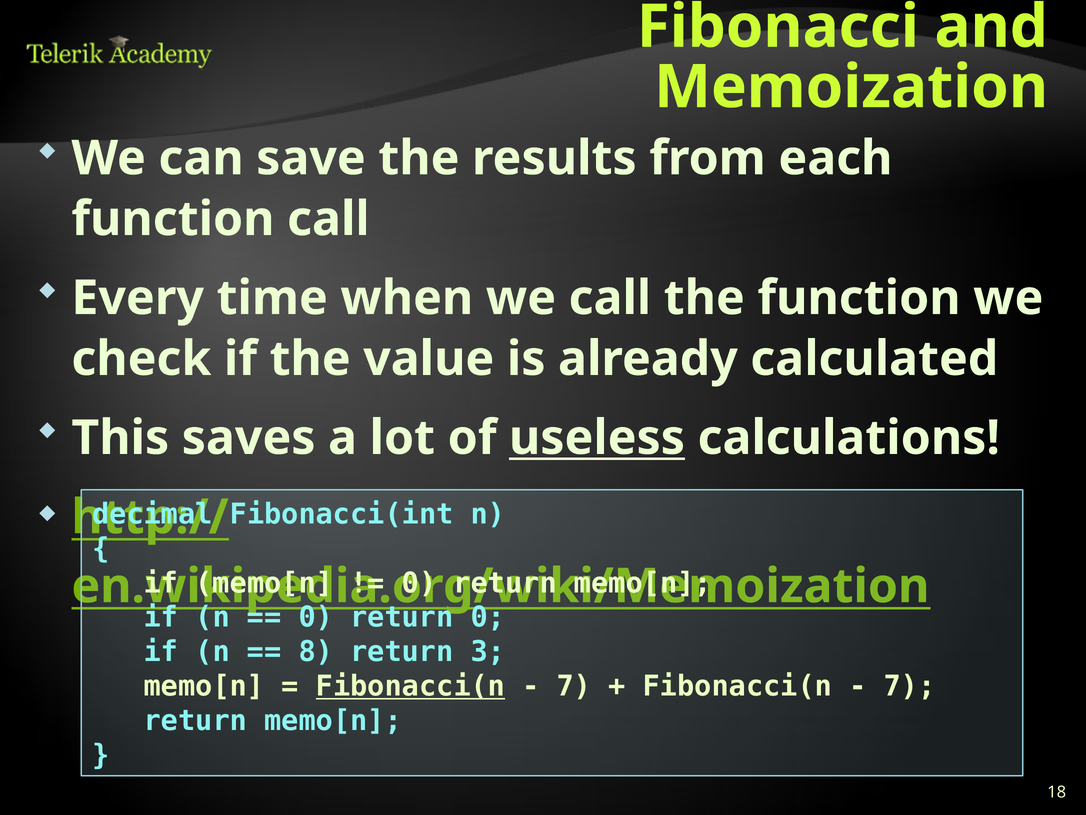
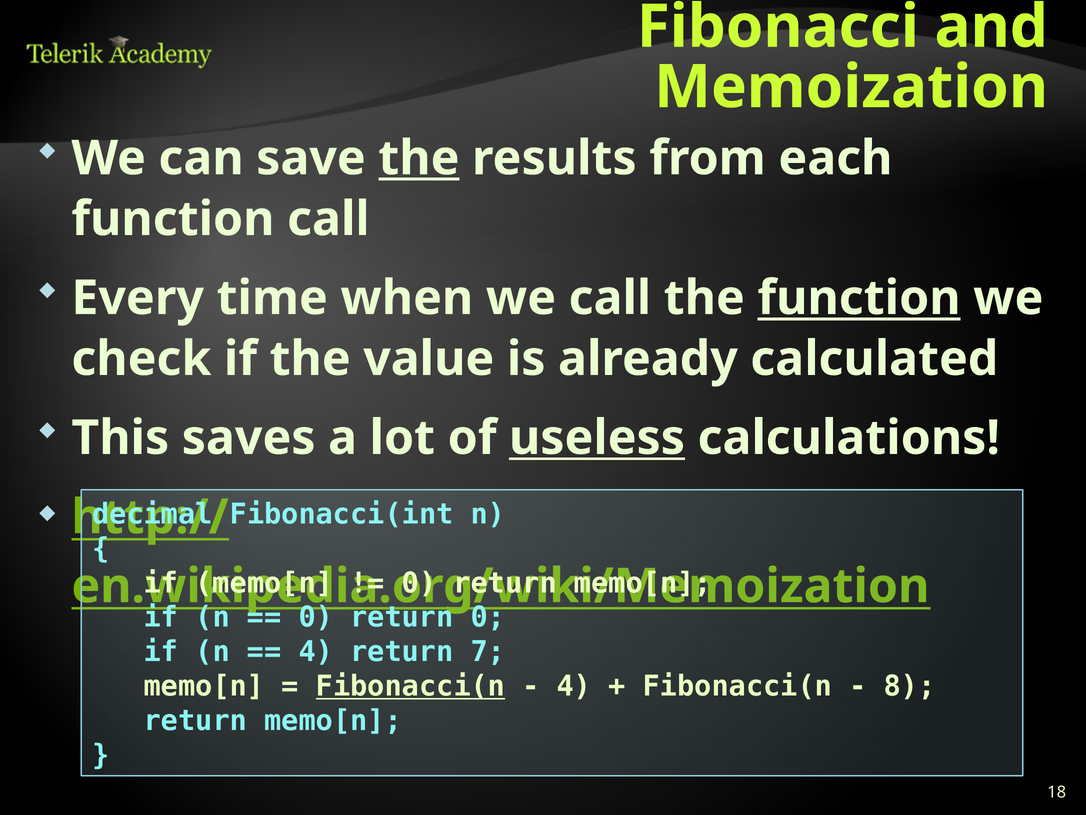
the underline: none -> present (419, 158)
function underline: none -> present (859, 298)
8: 8 -> 4 (316, 652)
3: 3 -> 7 (488, 652)
7: 7 -> 4 (574, 686)
7: 7 -> 8 (910, 686)
